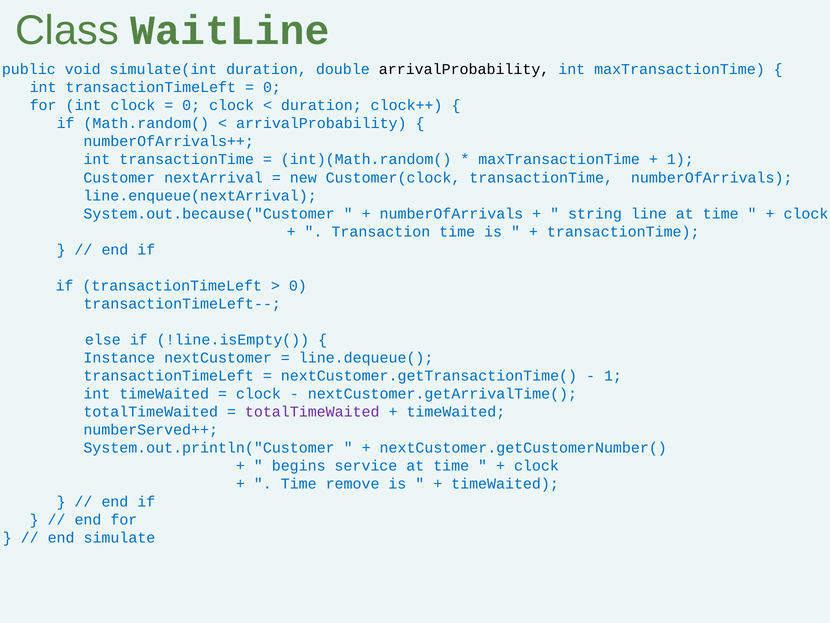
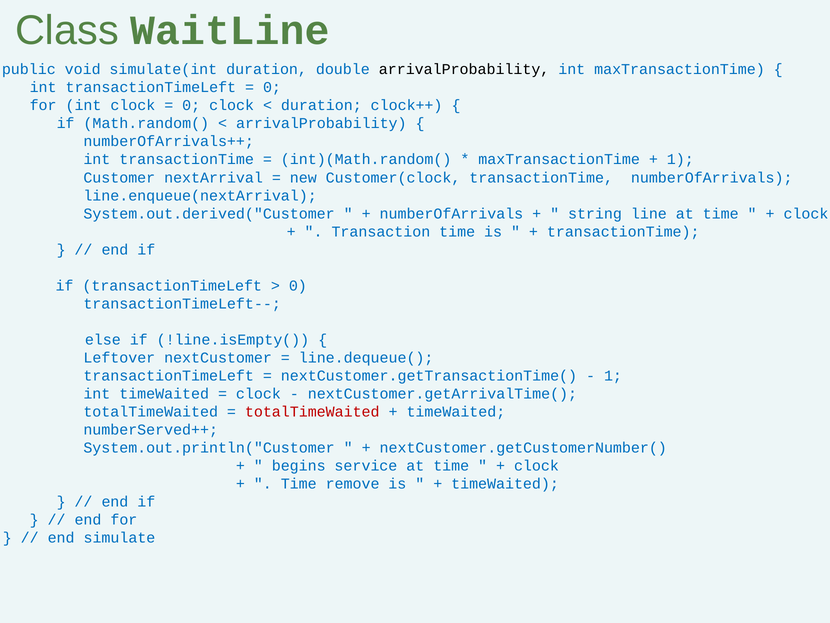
System.out.because("Customer: System.out.because("Customer -> System.out.derived("Customer (209, 213)
Instance: Instance -> Leftover (119, 357)
totalTimeWaited colour: purple -> red (312, 411)
